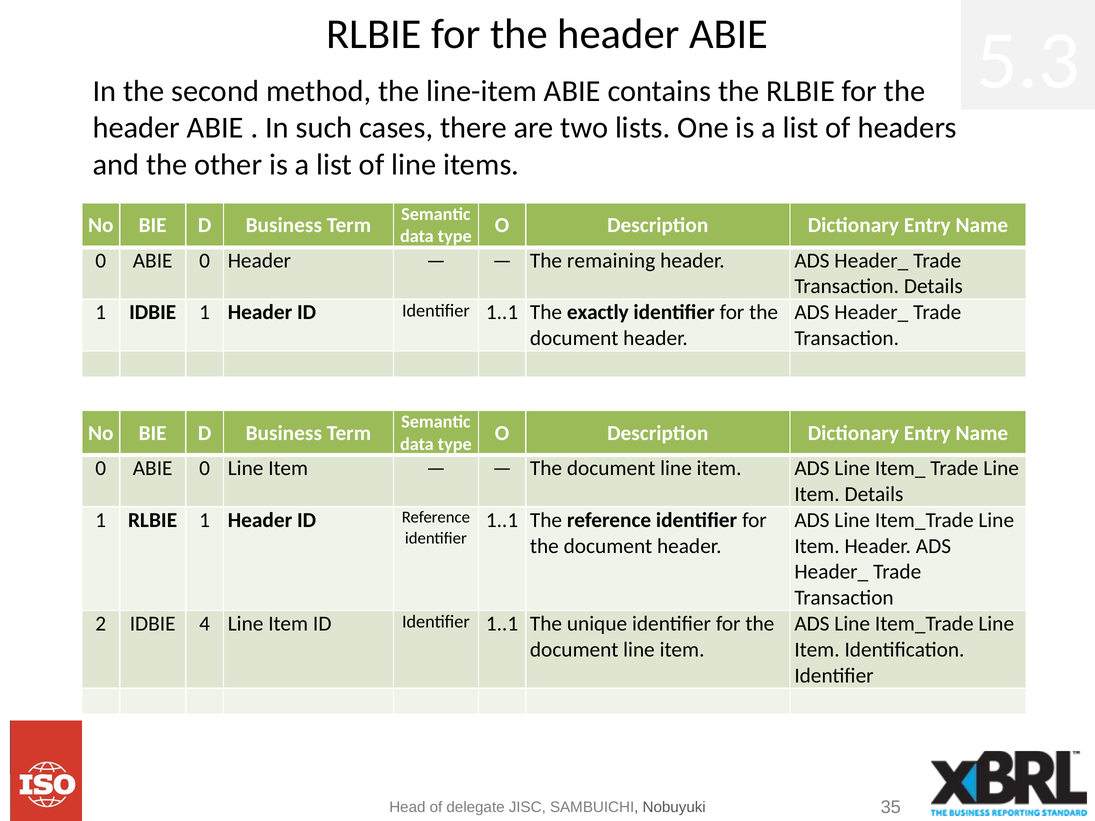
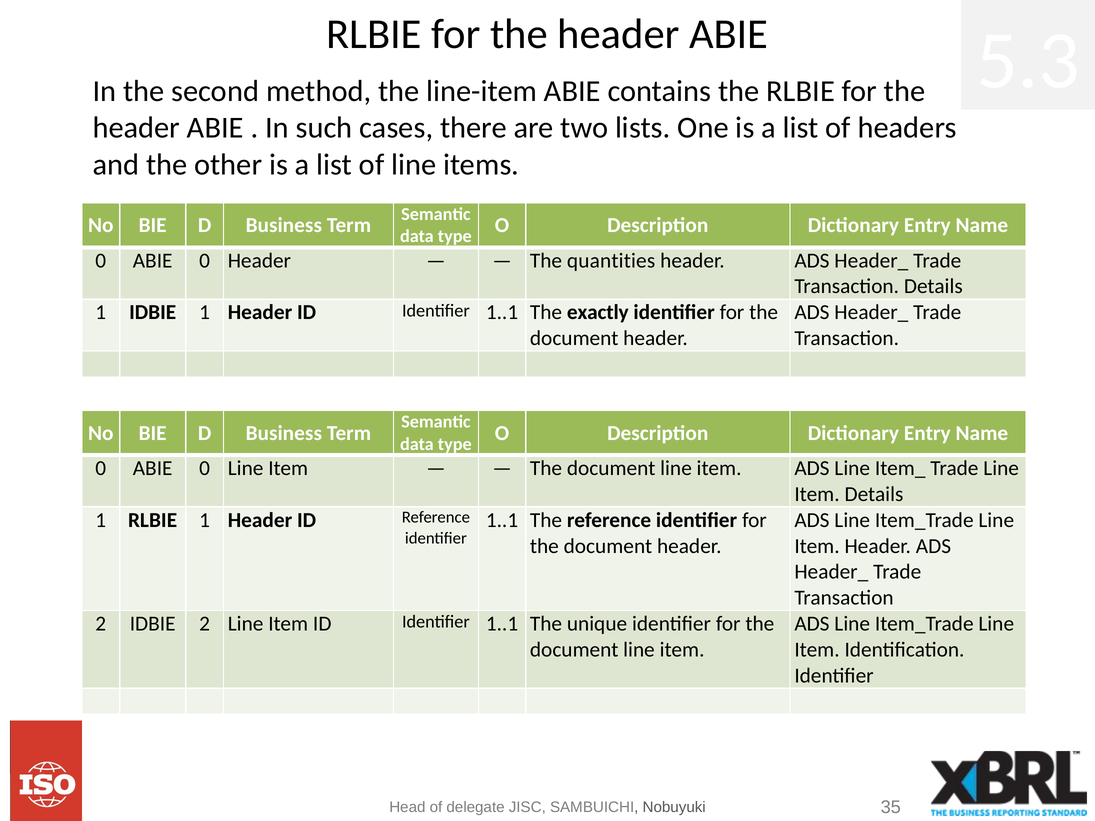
remaining: remaining -> quantities (611, 261)
IDBIE 4: 4 -> 2 (205, 624)
